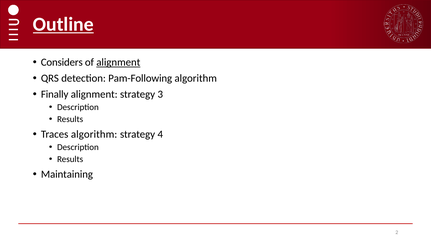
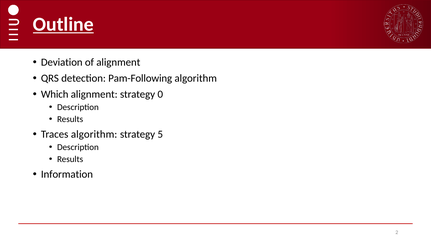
Considers: Considers -> Deviation (62, 62)
alignment underline: present -> none (118, 62)
Finally: Finally -> Which (55, 95)
3: 3 -> 0 (160, 95)
4: 4 -> 5 (160, 135)
Maintaining: Maintaining -> Information (67, 175)
